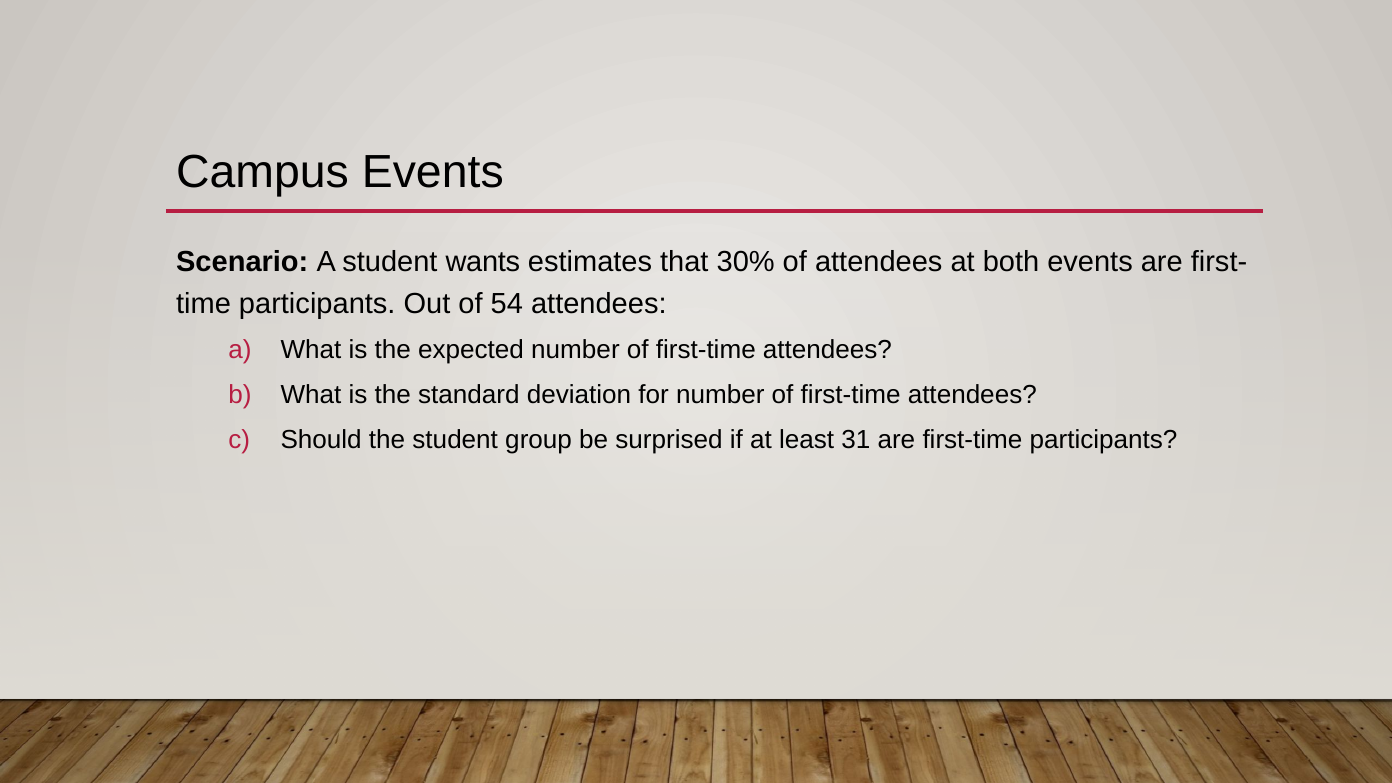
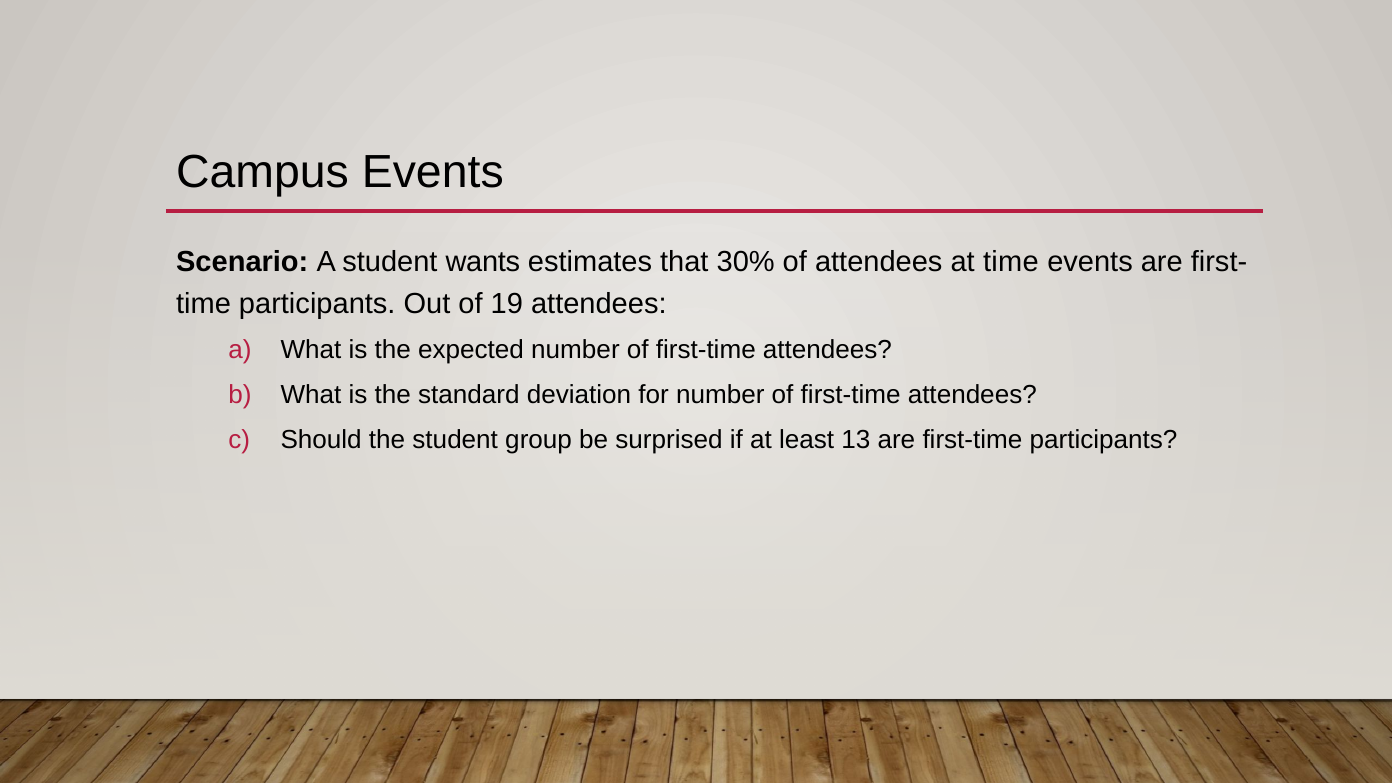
at both: both -> time (1011, 262)
54: 54 -> 19 (507, 303)
31: 31 -> 13 (856, 439)
